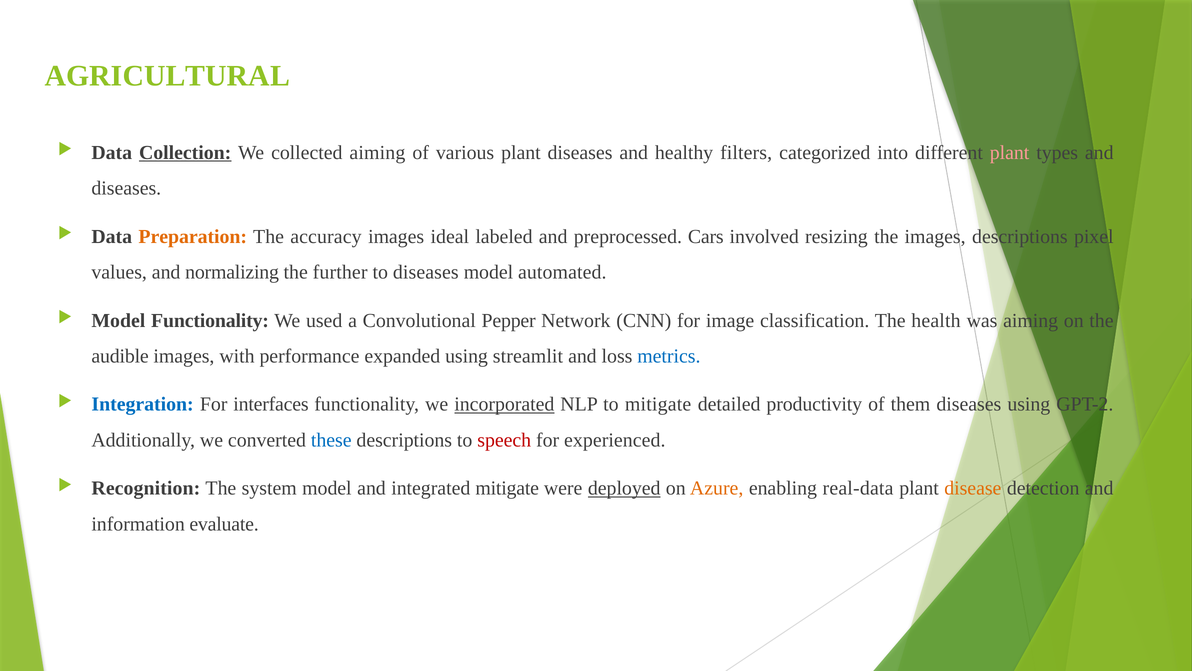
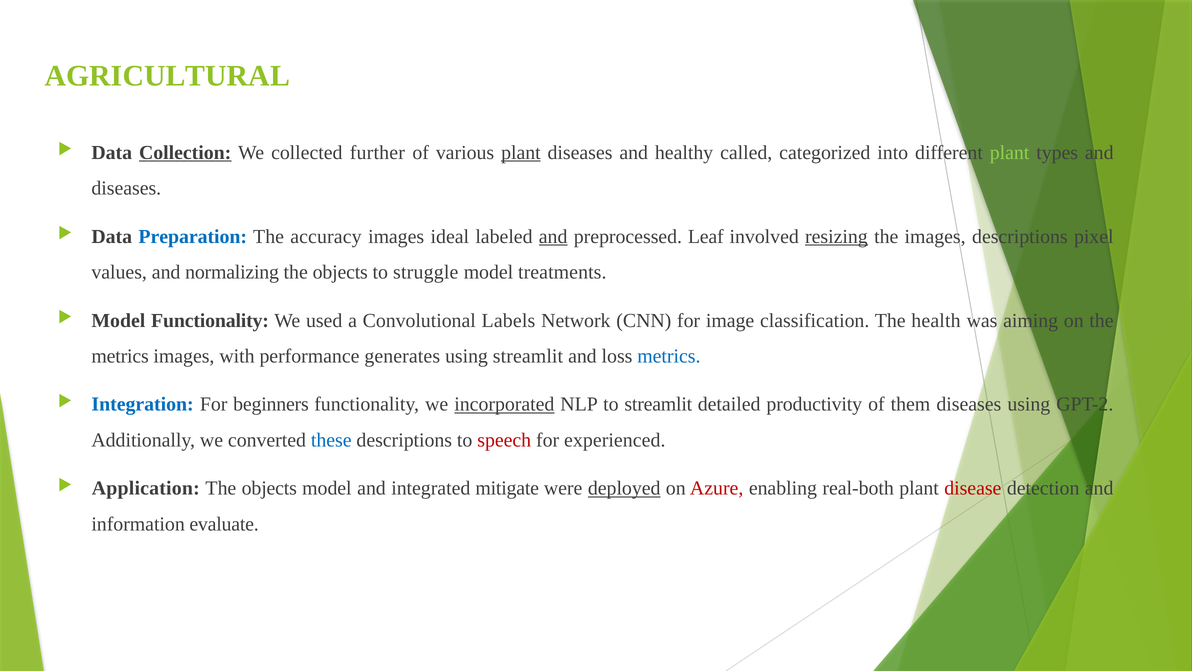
collected aiming: aiming -> further (377, 152)
plant underline: none -> present (521, 152)
filters: filters -> called (746, 152)
plant colour: pink -> light green (1010, 152)
Preparation colour: orange -> blue (193, 236)
and underline: none -> present (553, 236)
Cars: Cars -> Leaf (706, 236)
resizing underline: none -> present (836, 236)
further: further -> objects (340, 272)
to diseases: diseases -> struggle (426, 272)
automated: automated -> treatments (562, 272)
Pepper: Pepper -> Labels (508, 320)
audible: audible -> metrics (120, 356)
expanded: expanded -> generates (402, 356)
interfaces: interfaces -> beginners (271, 404)
to mitigate: mitigate -> streamlit (658, 404)
Recognition: Recognition -> Application (146, 488)
system: system -> objects (269, 488)
Azure colour: orange -> red (717, 488)
real-data: real-data -> real-both (858, 488)
disease colour: orange -> red (973, 488)
